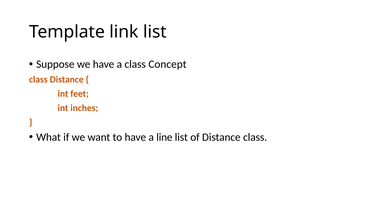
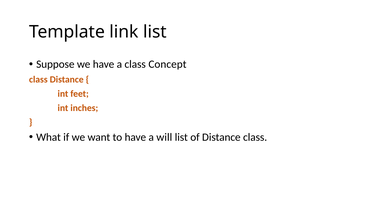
line: line -> will (164, 137)
